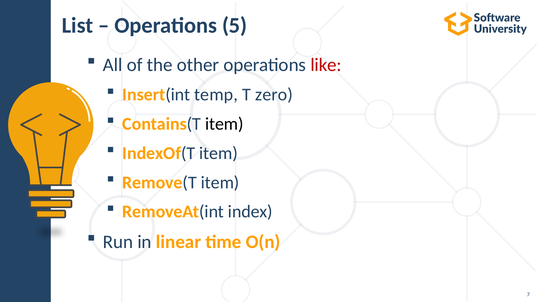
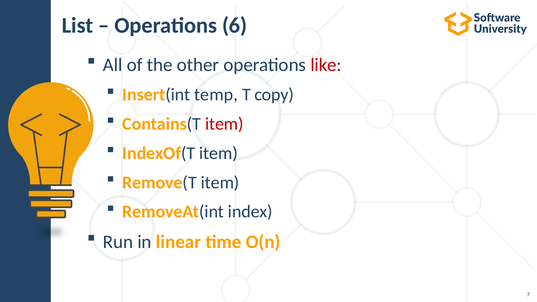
5: 5 -> 6 (235, 25)
zero: zero -> copy (274, 95)
item colour: black -> red (224, 124)
